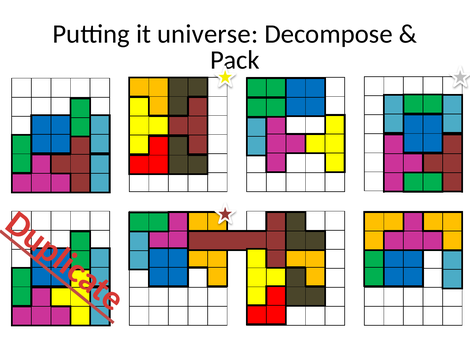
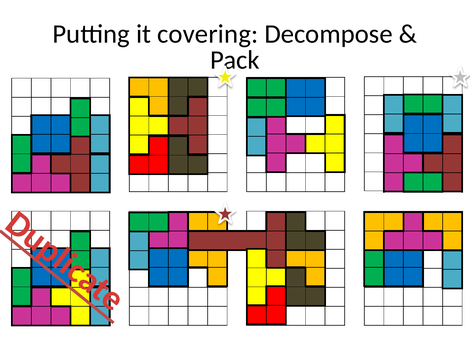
universe: universe -> covering (208, 34)
